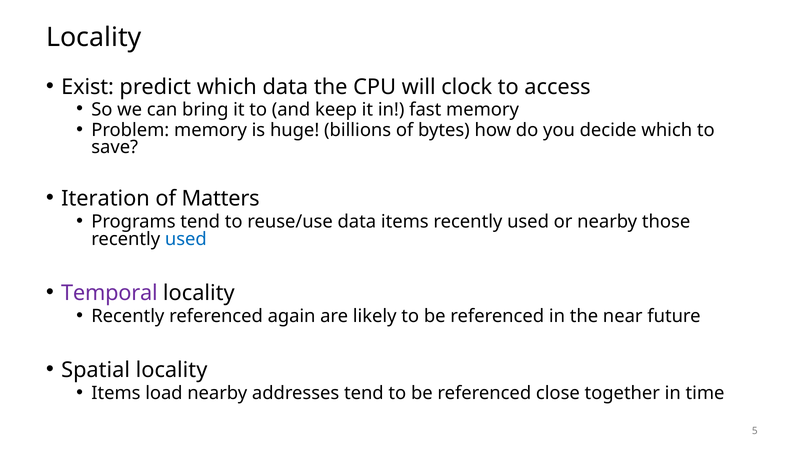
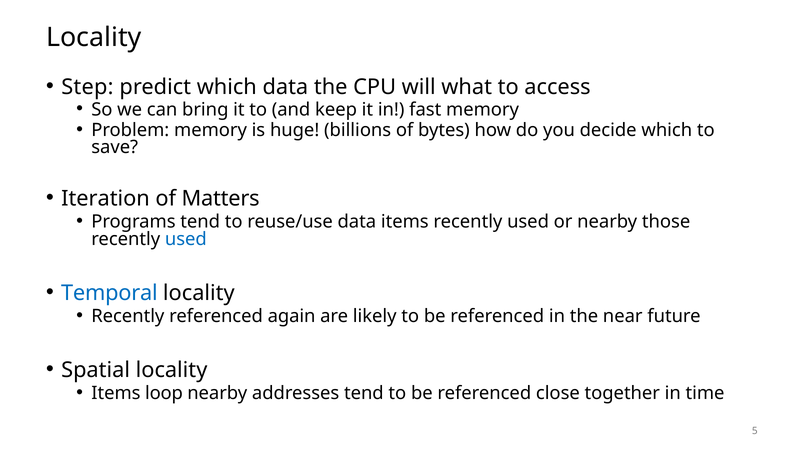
Exist: Exist -> Step (87, 87)
clock: clock -> what (467, 87)
Temporal colour: purple -> blue (109, 293)
load: load -> loop (164, 393)
